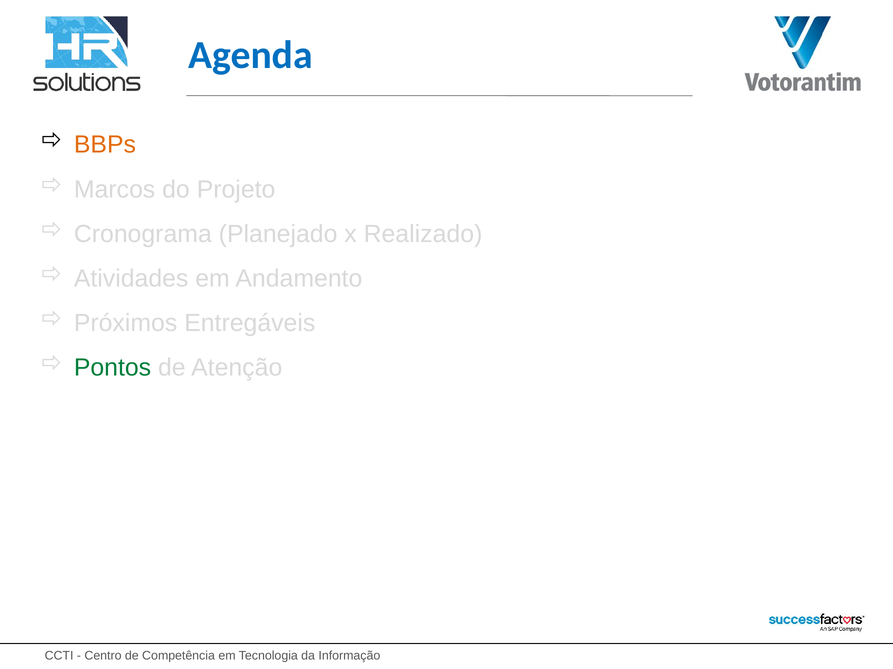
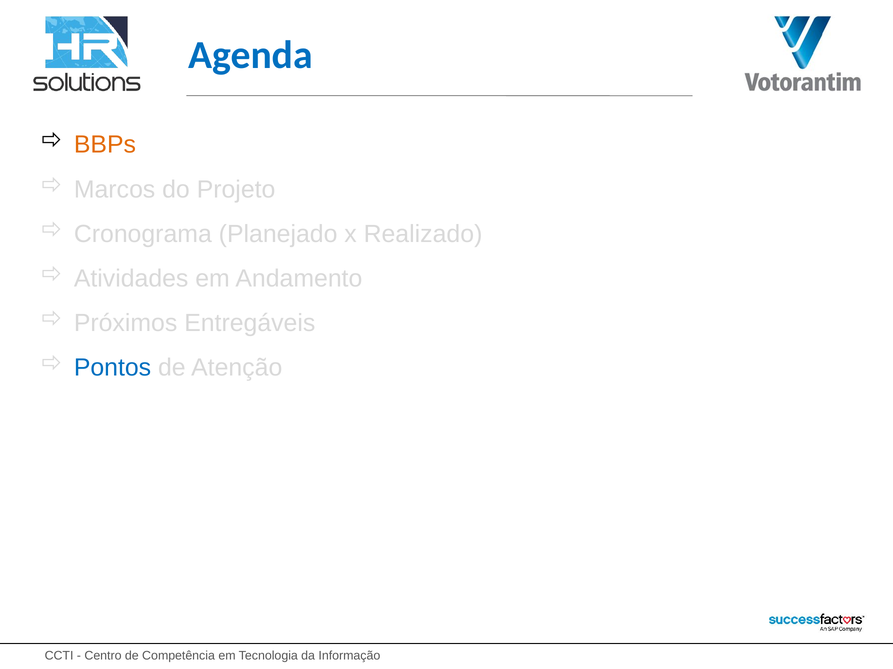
Pontos colour: green -> blue (113, 368)
